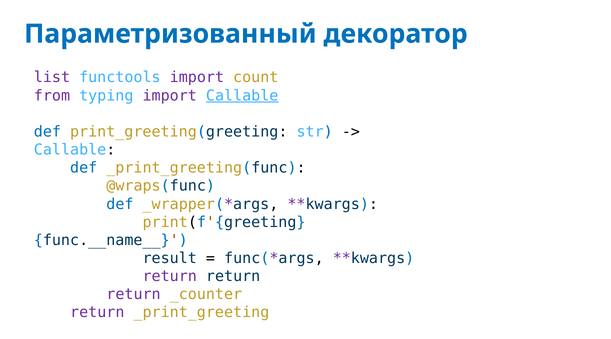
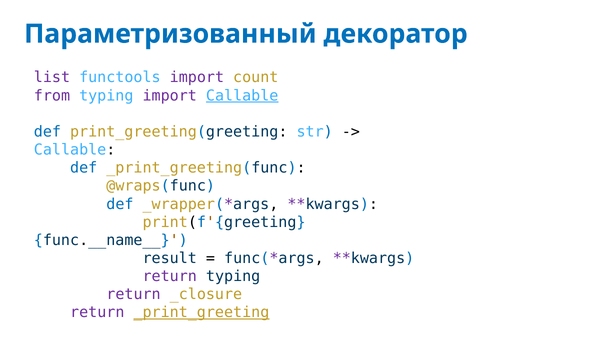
return: return -> typing (233, 276)
_counter: _counter -> _closure (206, 294)
_print_greeting underline: none -> present (201, 312)
